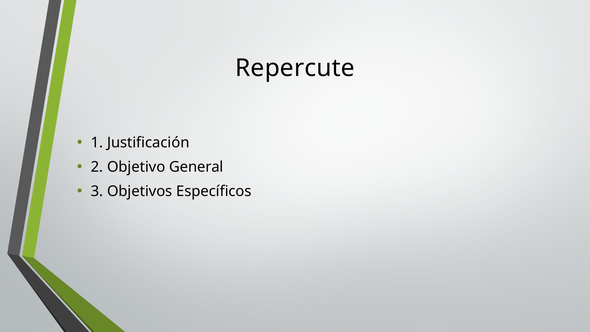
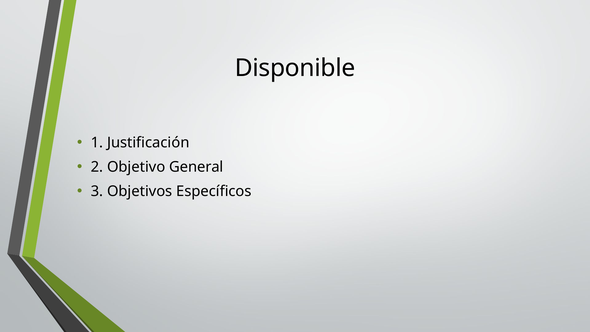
Repercute: Repercute -> Disponible (295, 68)
